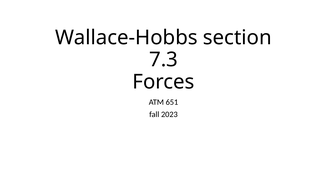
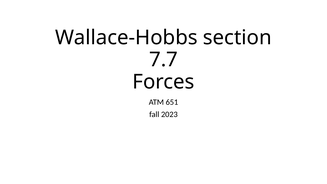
7.3: 7.3 -> 7.7 (163, 60)
